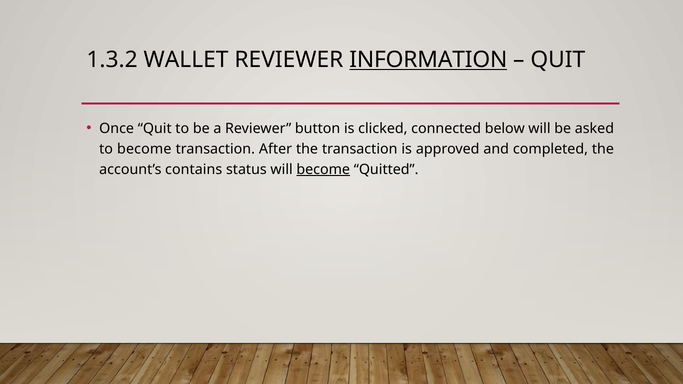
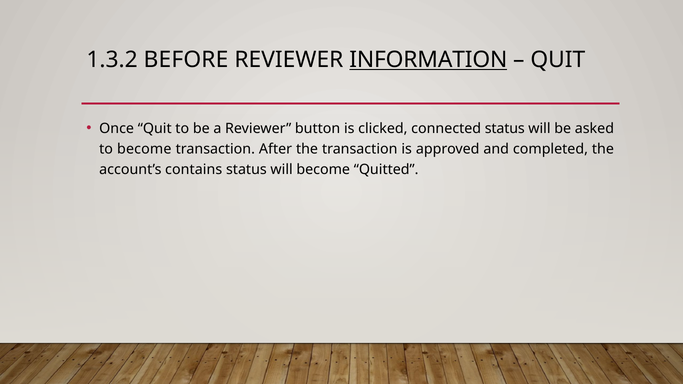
WALLET: WALLET -> BEFORE (186, 60)
connected below: below -> status (505, 128)
become underline: present -> none (323, 169)
